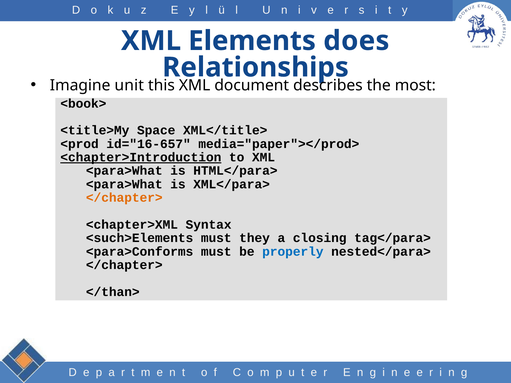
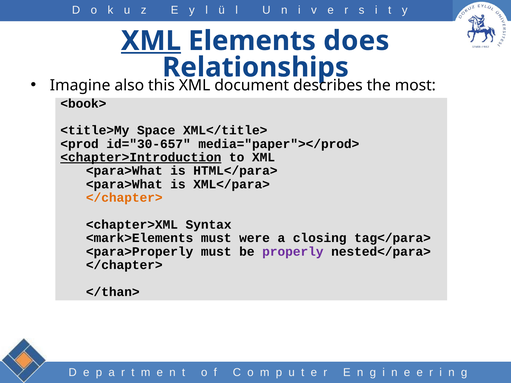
XML underline: none -> present (151, 41)
unit: unit -> also (129, 85)
id="16-657: id="16-657 -> id="30-657 (149, 144)
<such>Elements: <such>Elements -> <mark>Elements (140, 238)
they: they -> were (255, 238)
<para>Conforms: <para>Conforms -> <para>Properly (140, 252)
properly colour: blue -> purple (293, 252)
